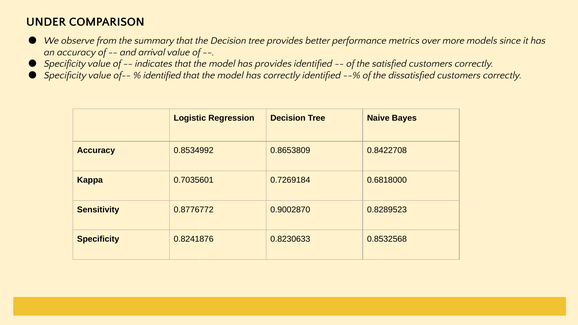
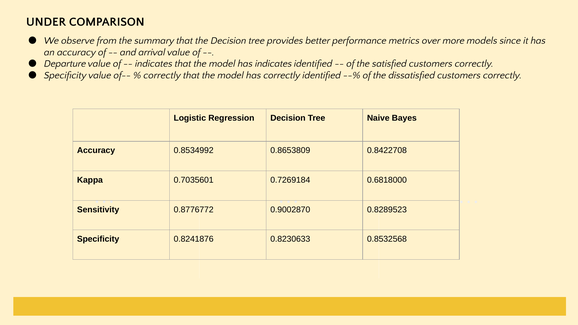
Specificity: Specificity -> Departure (65, 64)
has provides: provides -> indicates (273, 64)
identified: identified -> correctly (162, 75)
